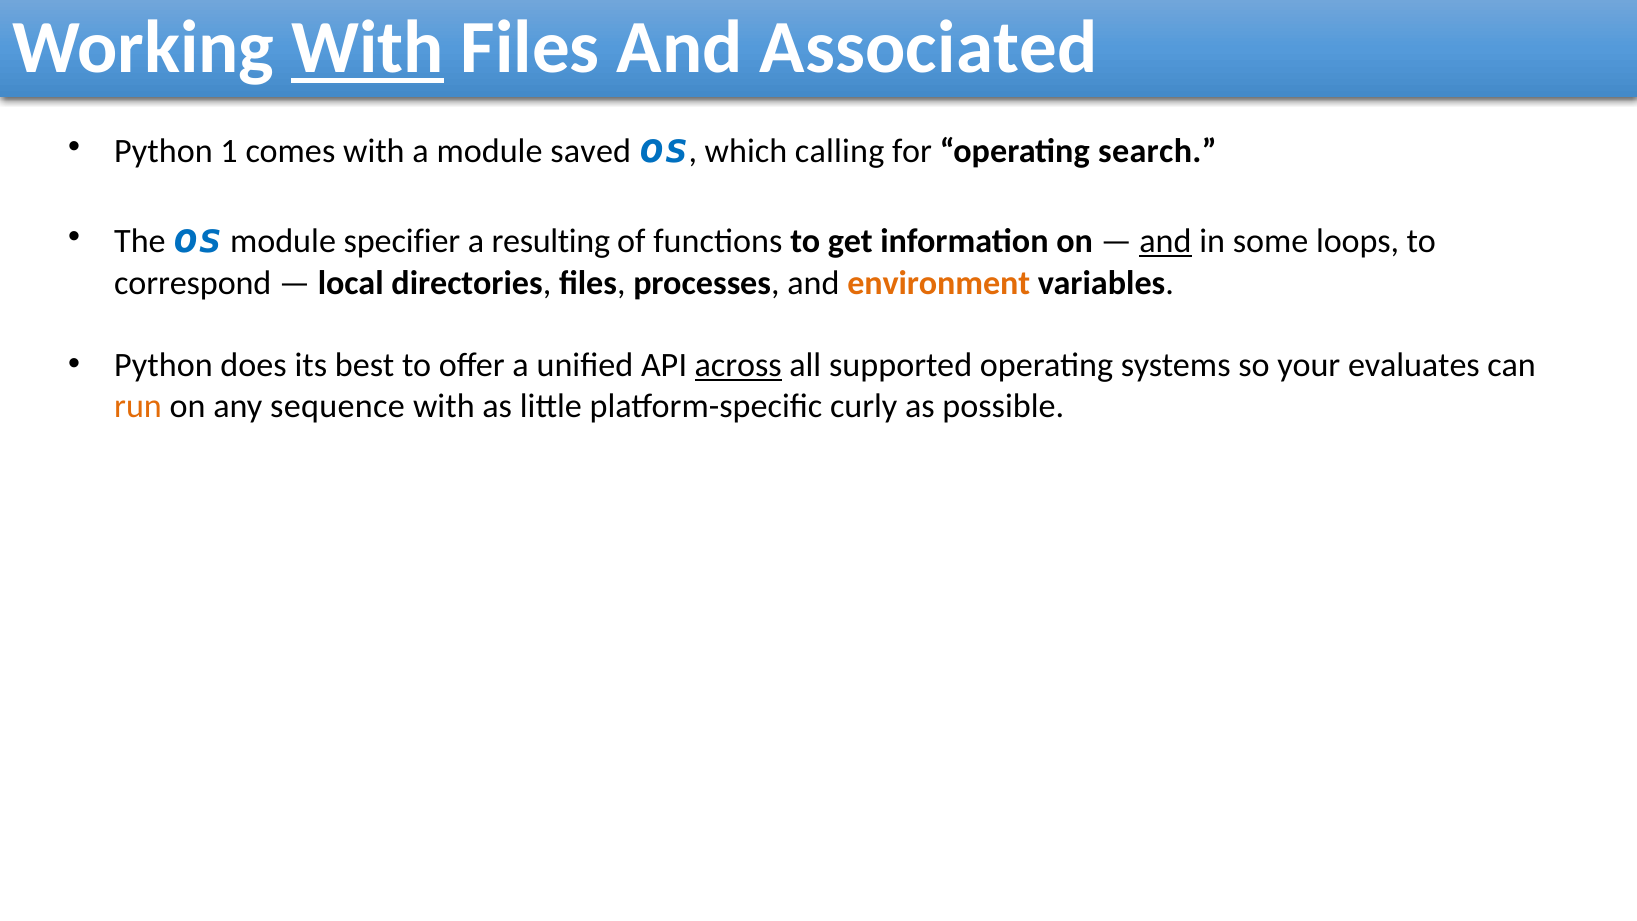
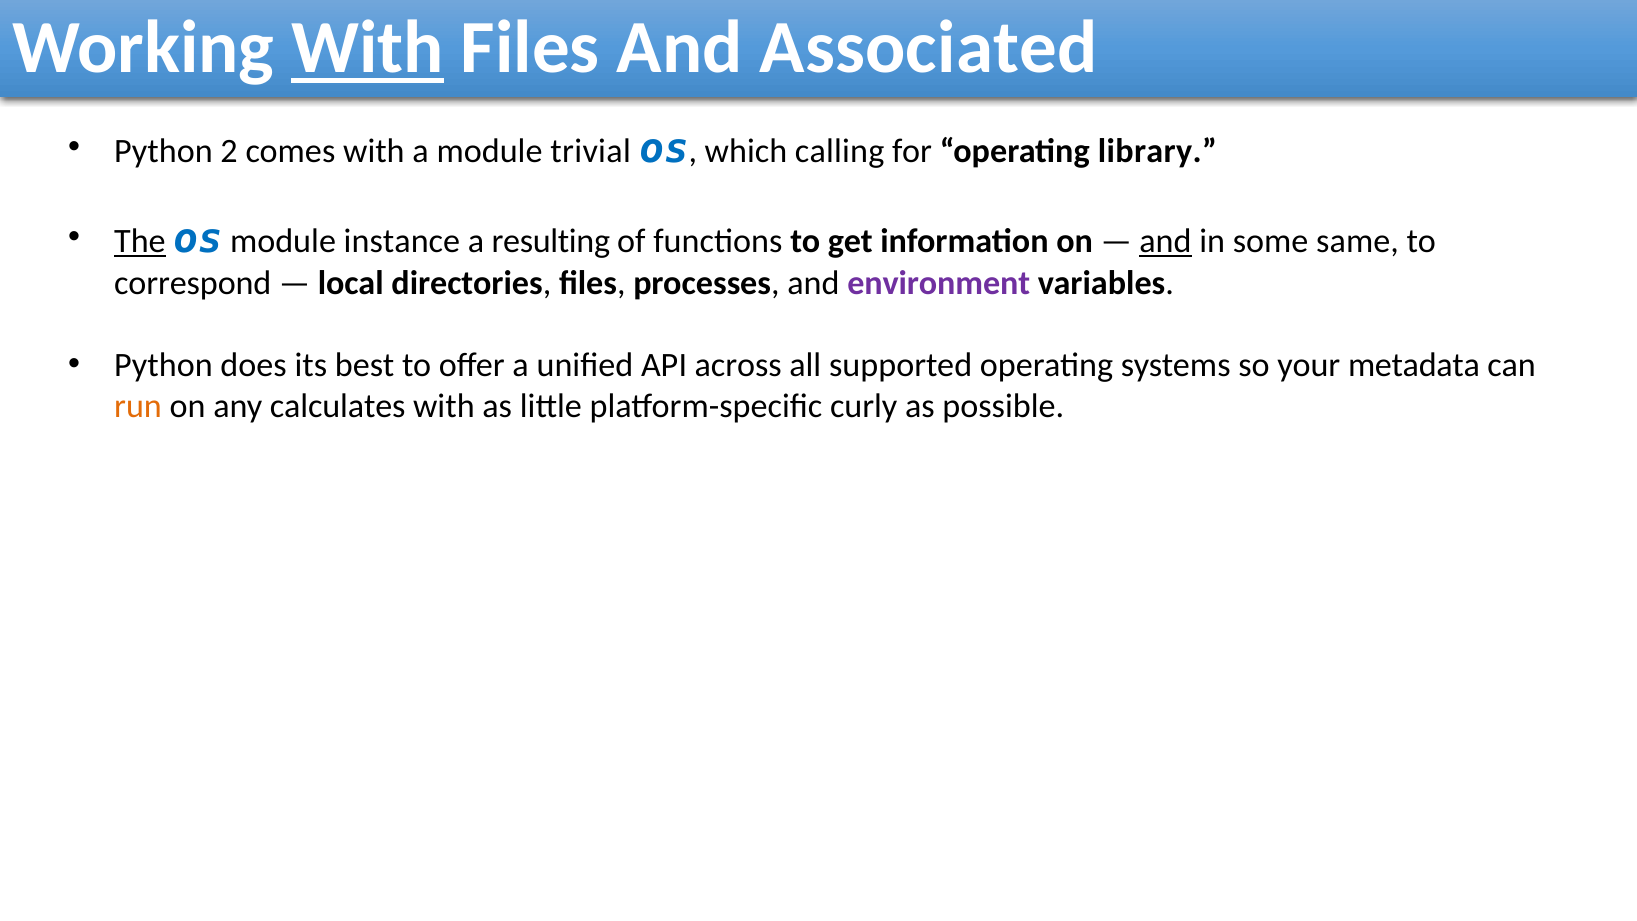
1: 1 -> 2 (229, 151)
saved: saved -> trivial (591, 151)
search: search -> library (1157, 151)
The underline: none -> present (140, 241)
specifier: specifier -> instance (402, 241)
loops: loops -> same (1358, 241)
environment colour: orange -> purple (939, 283)
across underline: present -> none (738, 365)
evaluates: evaluates -> metadata (1414, 365)
sequence: sequence -> calculates (338, 406)
